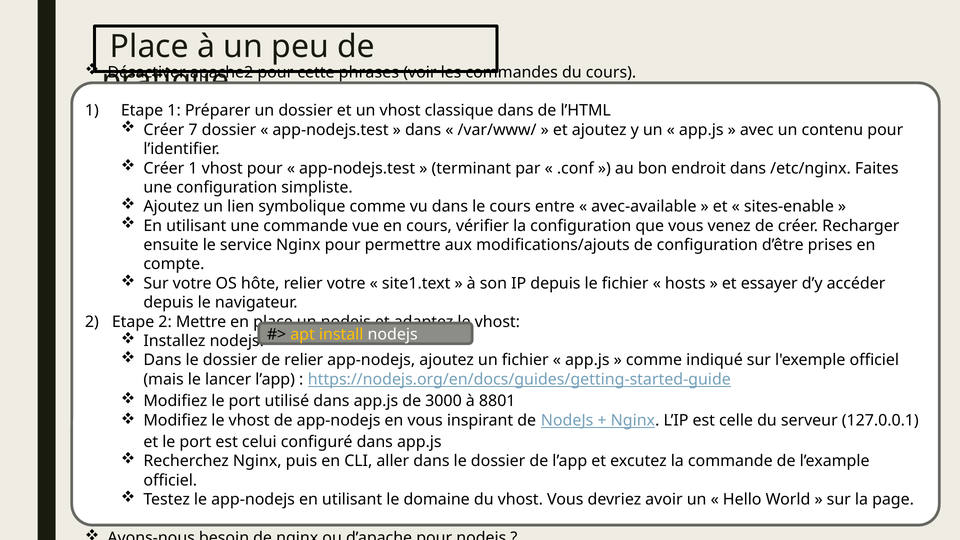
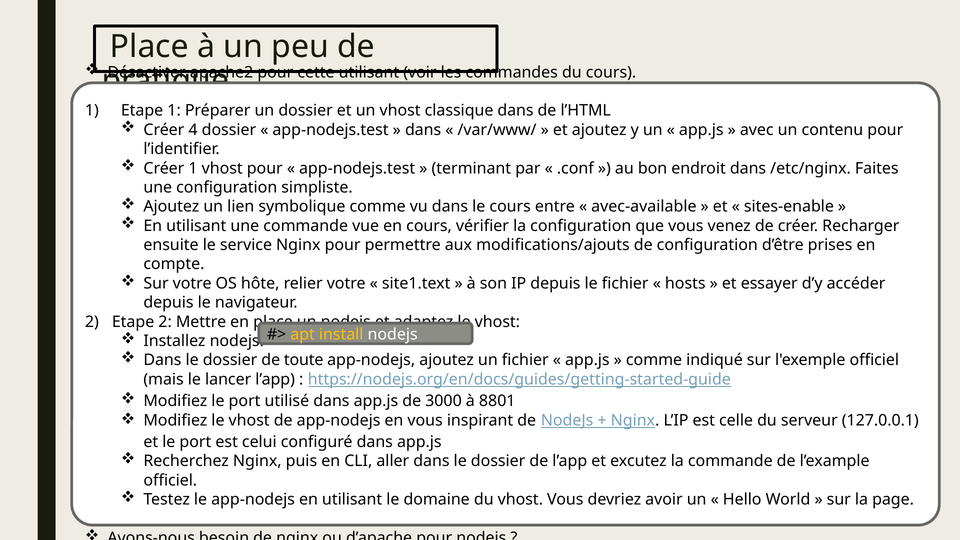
cette phrases: phrases -> utilisant (369, 72)
7: 7 -> 4 (193, 130)
de relier: relier -> toute (304, 360)
